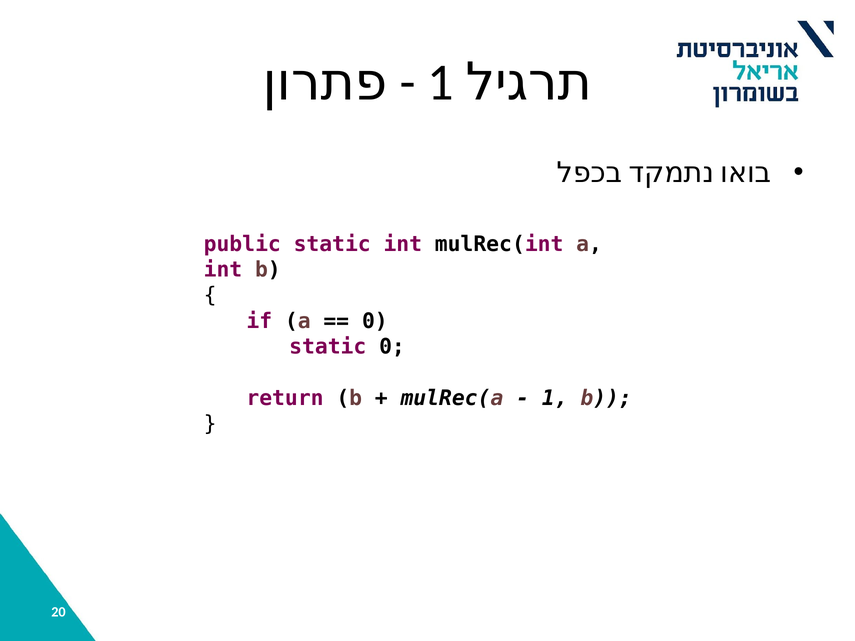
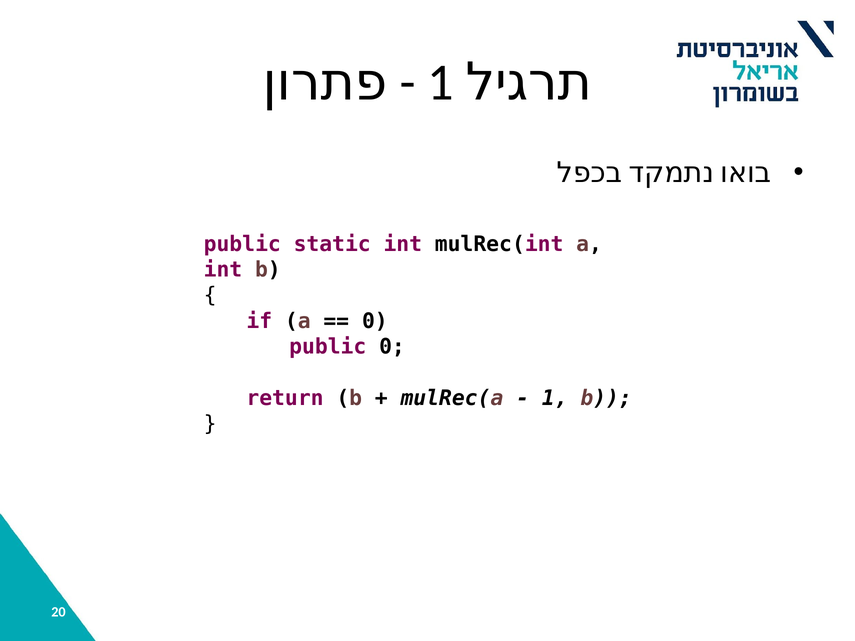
static: static -> public (328, 347)
